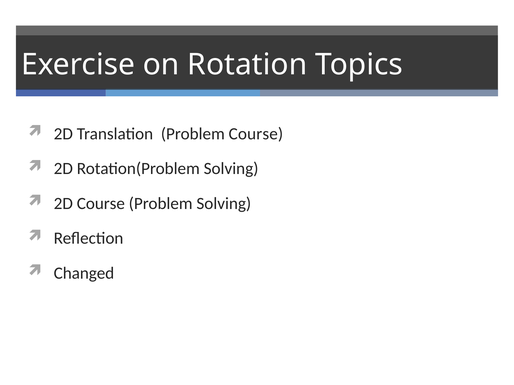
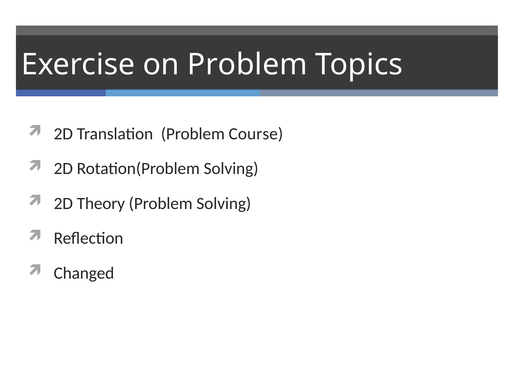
on Rotation: Rotation -> Problem (247, 65)
2D Course: Course -> Theory (101, 204)
